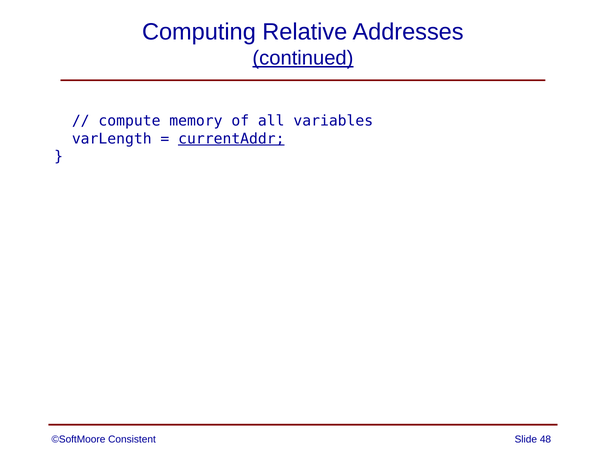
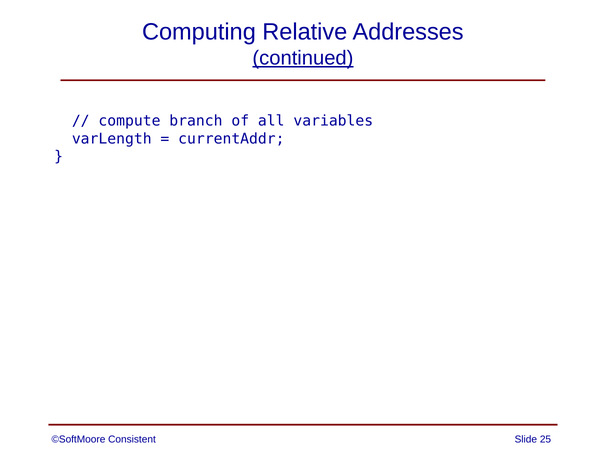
memory: memory -> branch (196, 121)
currentAddr underline: present -> none (231, 139)
48: 48 -> 25 (546, 439)
